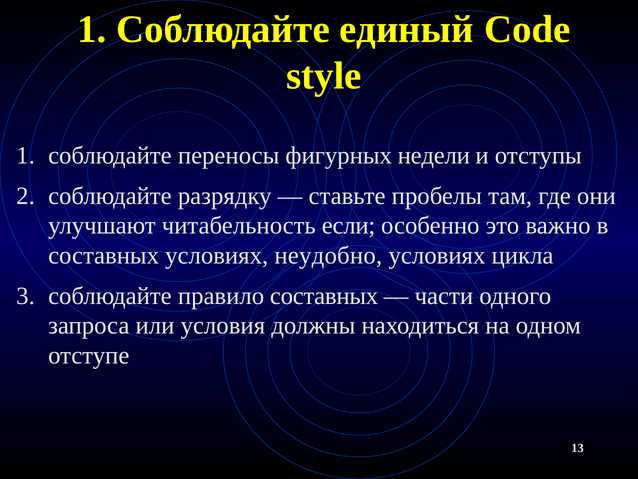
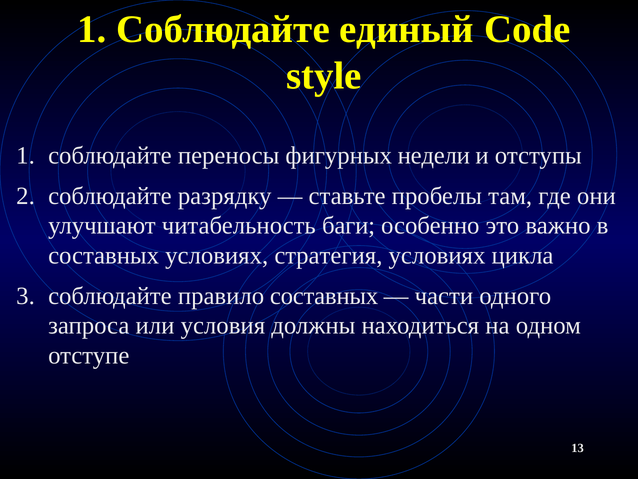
если: если -> баги (349, 225)
неудобно: неудобно -> стратегия (328, 255)
